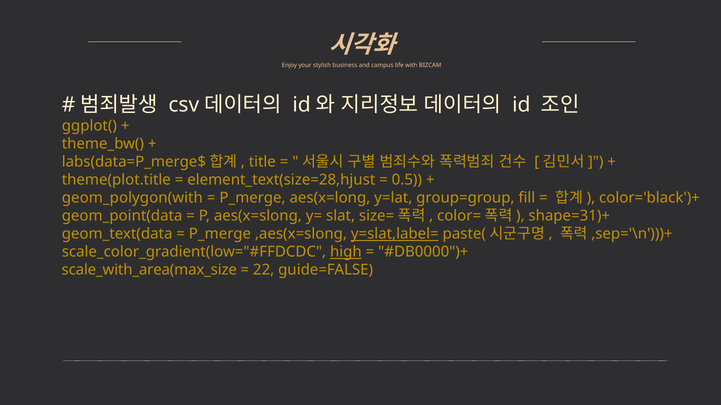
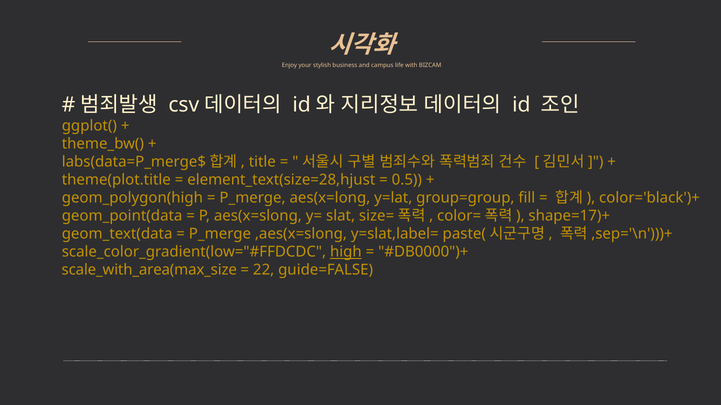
geom_polygon(with: geom_polygon(with -> geom_polygon(high (132, 198)
shape=31)+: shape=31)+ -> shape=17)+ (569, 216)
y=slat,label= underline: present -> none (395, 234)
